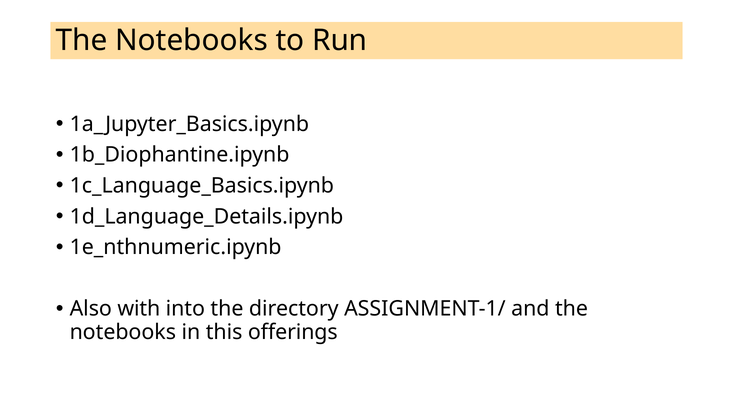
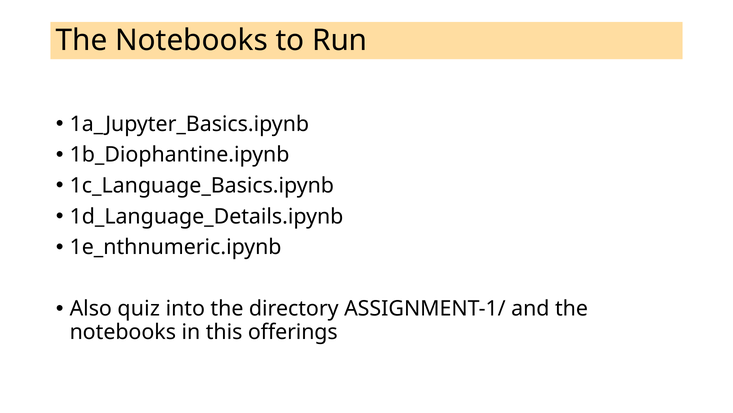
with: with -> quiz (139, 308)
